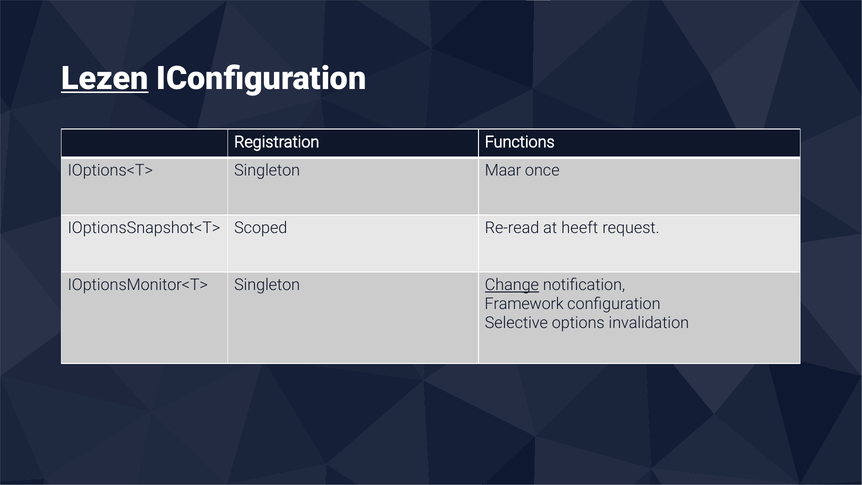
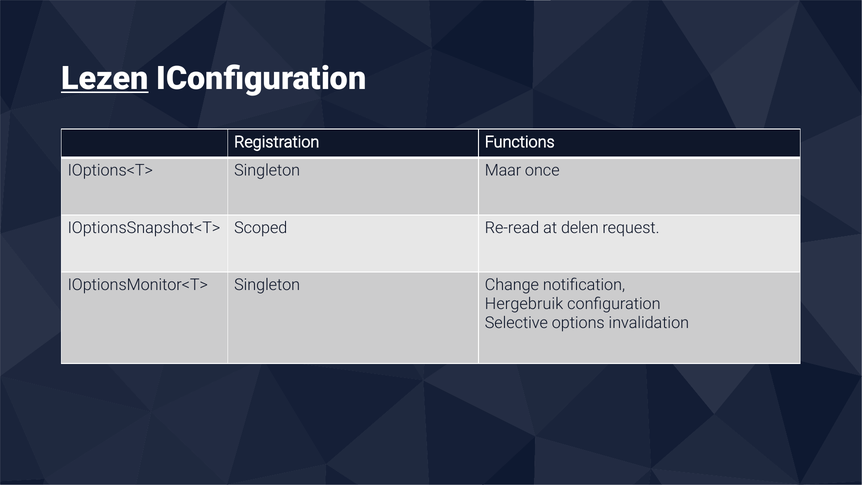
heeft: heeft -> delen (580, 228)
Change underline: present -> none (512, 285)
Framework: Framework -> Hergebruik (524, 304)
